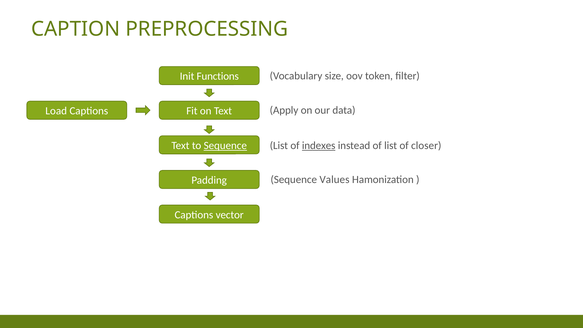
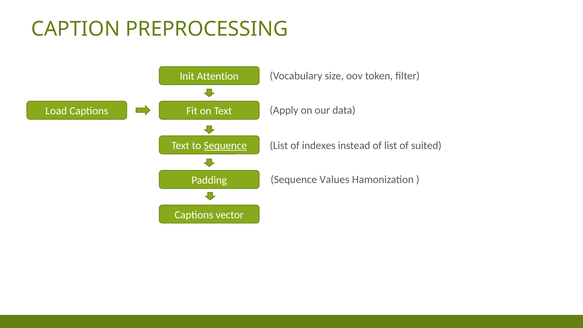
Functions: Functions -> Attention (218, 76)
indexes underline: present -> none (319, 145)
closer: closer -> suited (426, 145)
